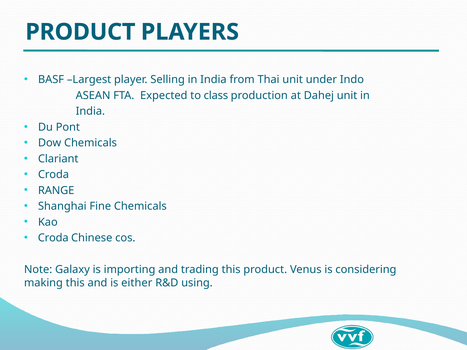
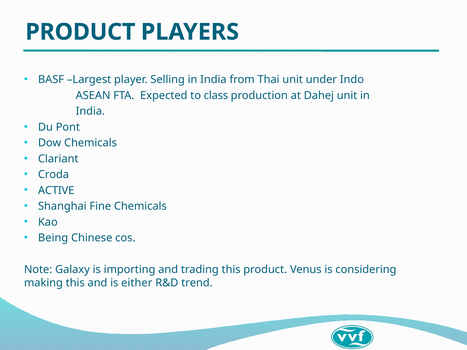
RANGE: RANGE -> ACTIVE (56, 191)
Croda: Croda -> Being (53, 238)
using: using -> trend (197, 283)
